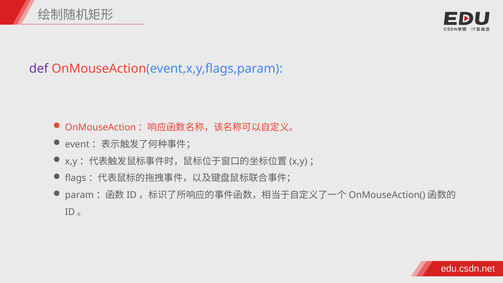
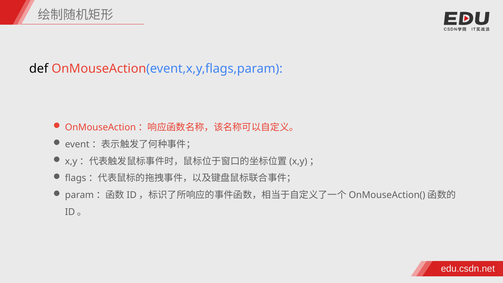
def colour: purple -> black (39, 69)
